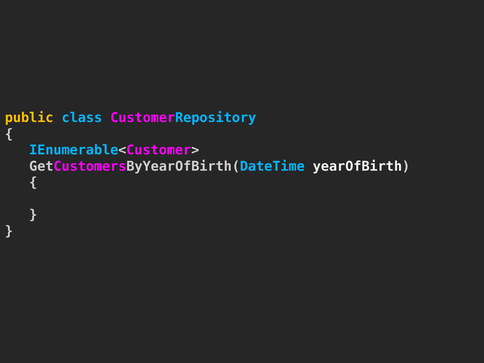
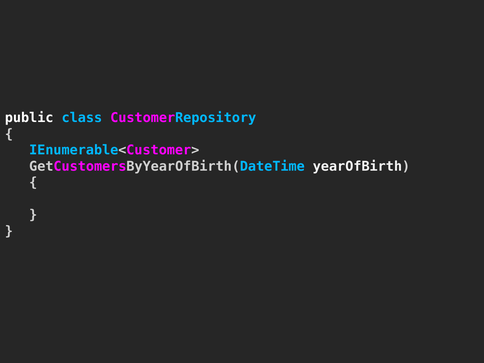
public colour: yellow -> white (29, 118)
